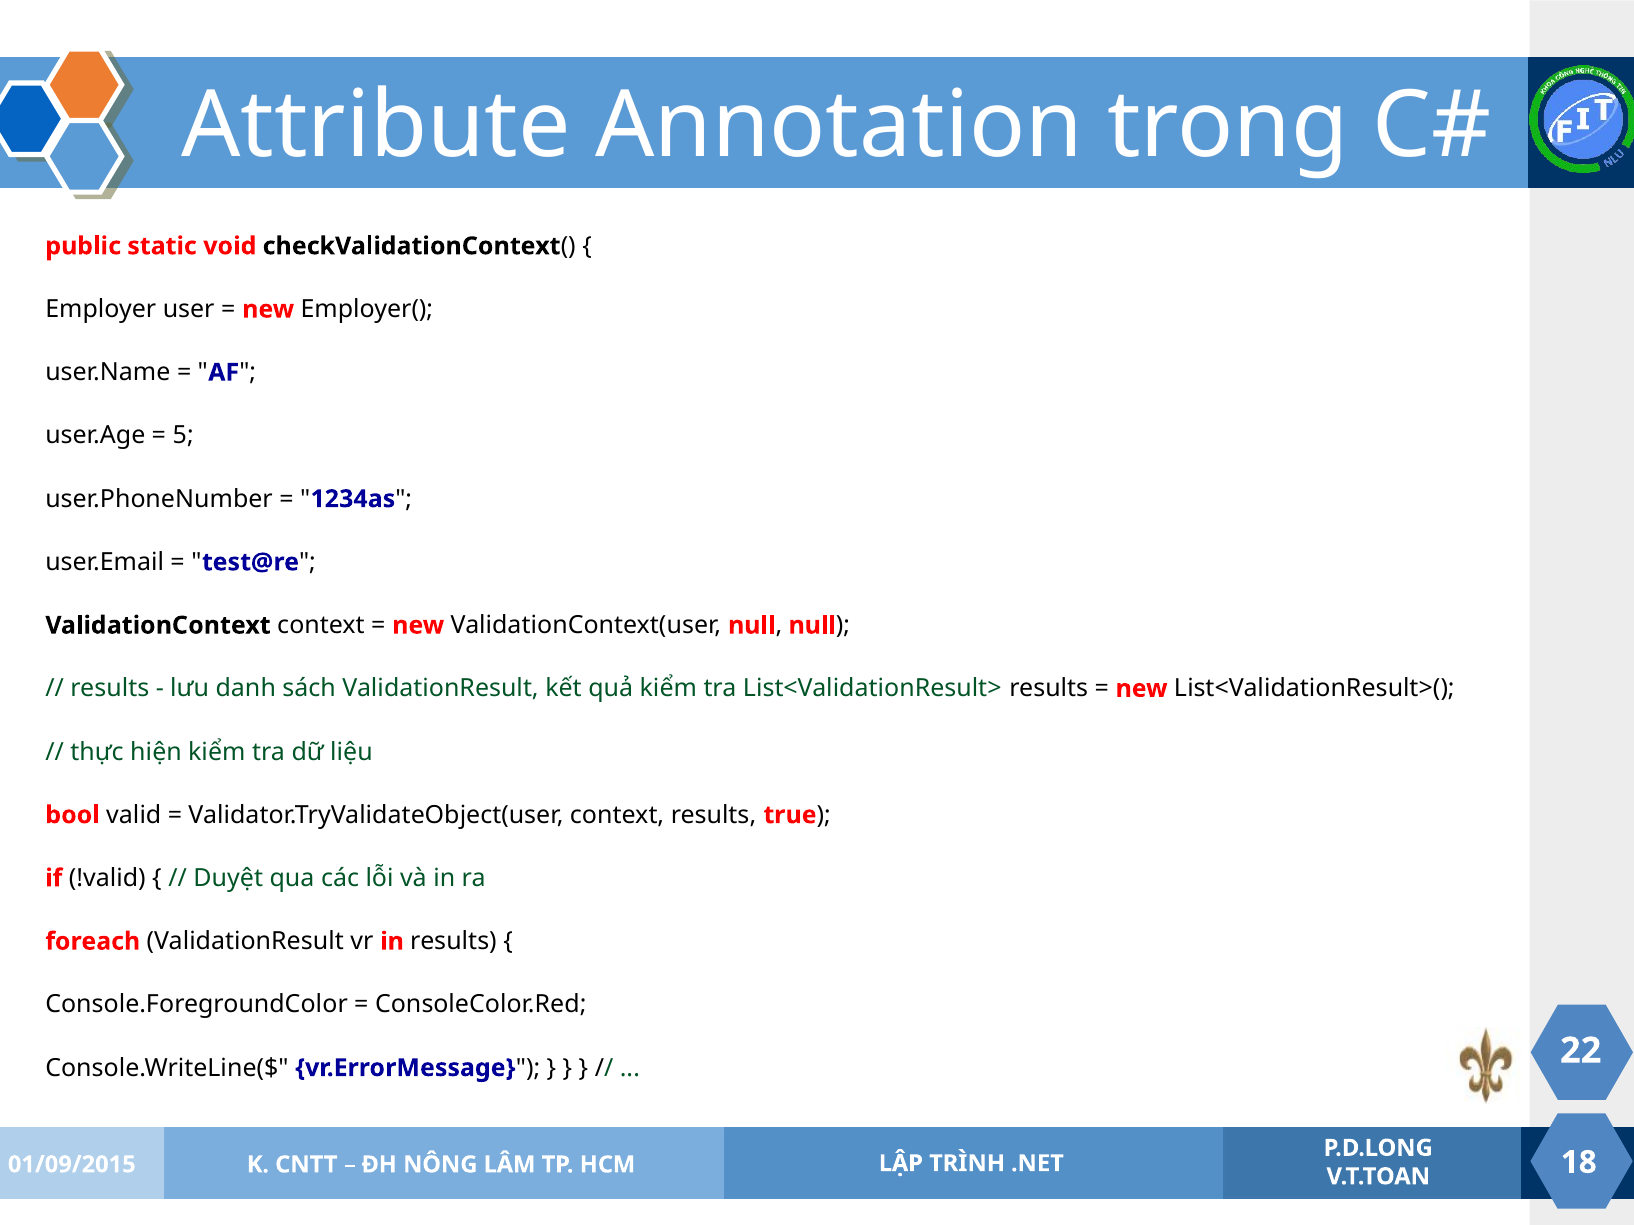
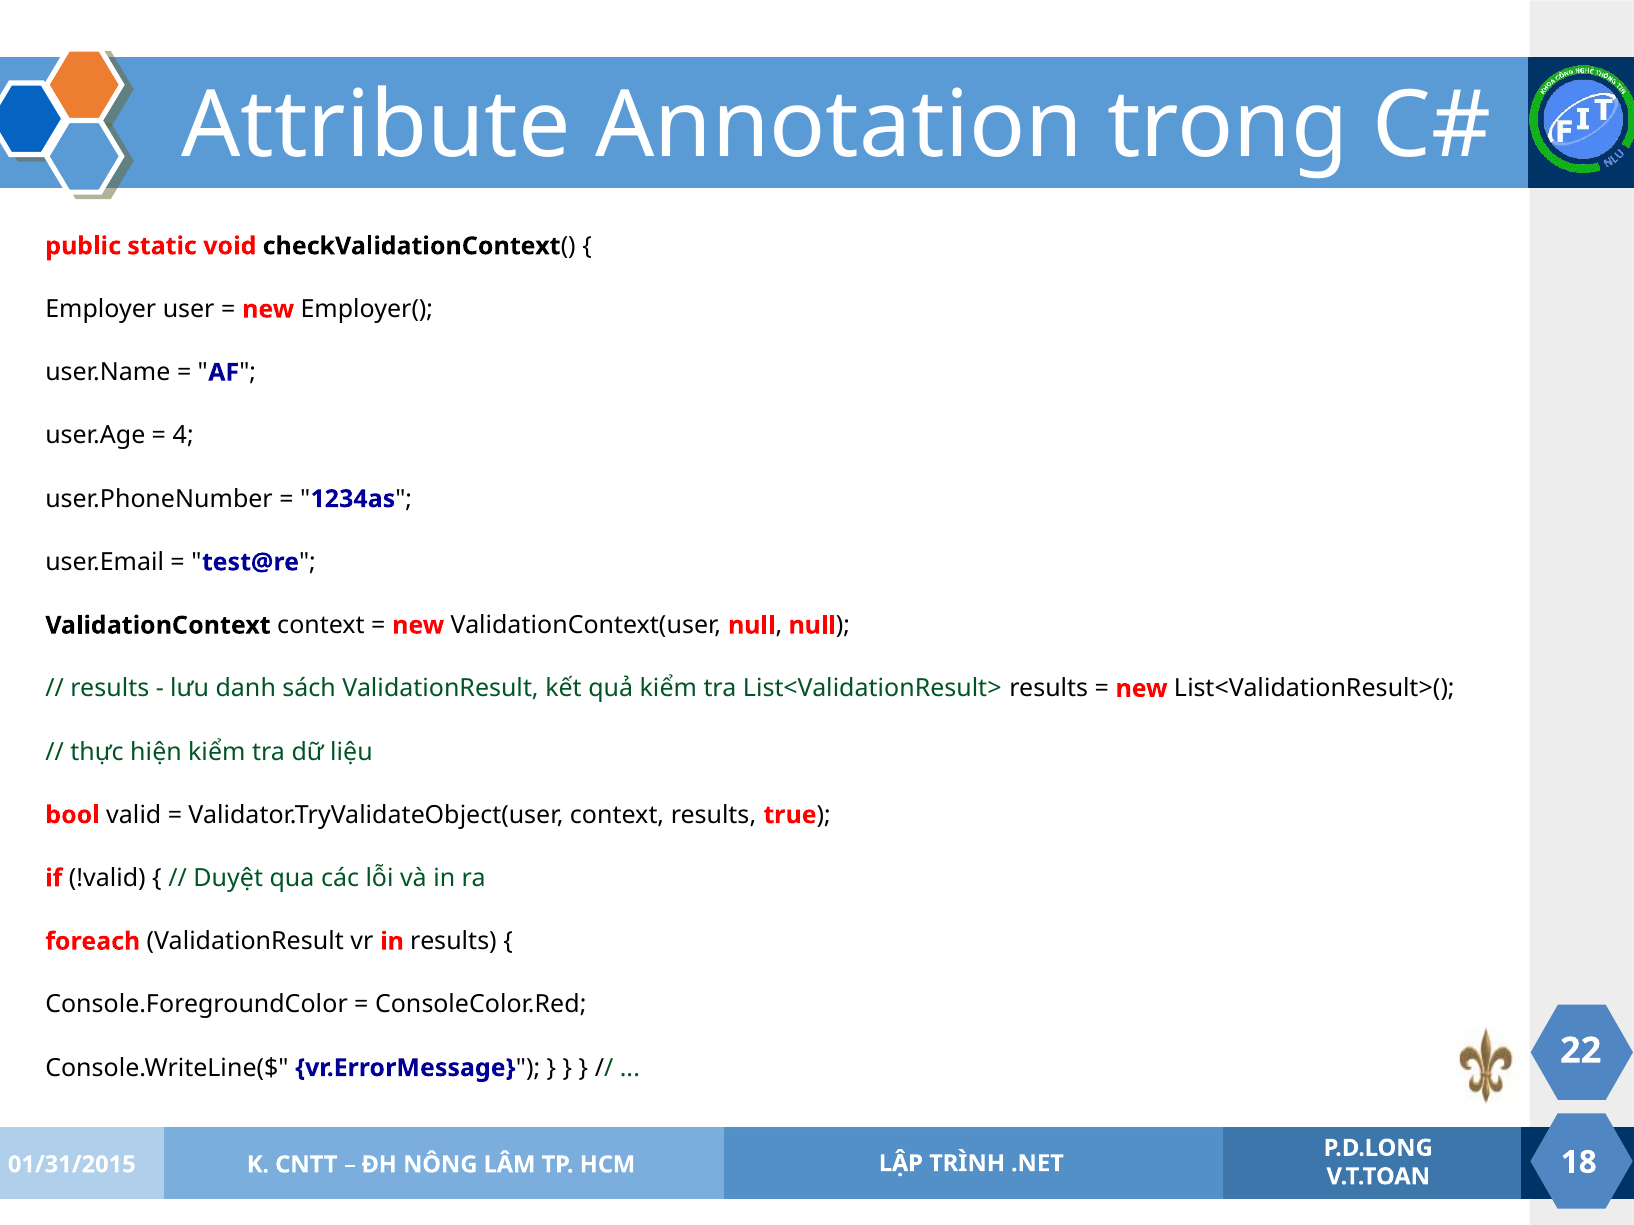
5: 5 -> 4 (183, 436)
01/09/2015: 01/09/2015 -> 01/31/2015 (72, 1165)
